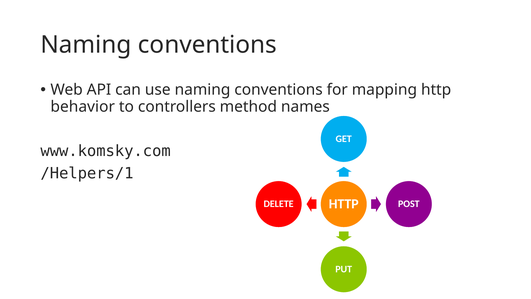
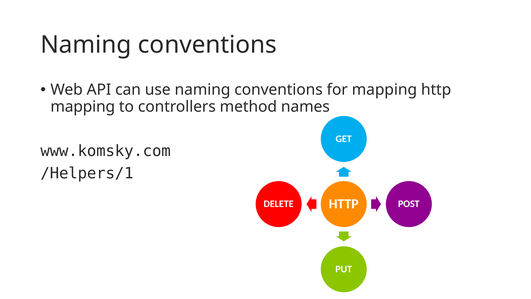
behavior: behavior -> mapping (83, 107)
